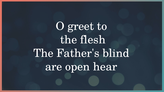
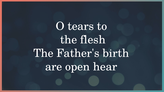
greet: greet -> tears (81, 26)
blind: blind -> birth (116, 53)
